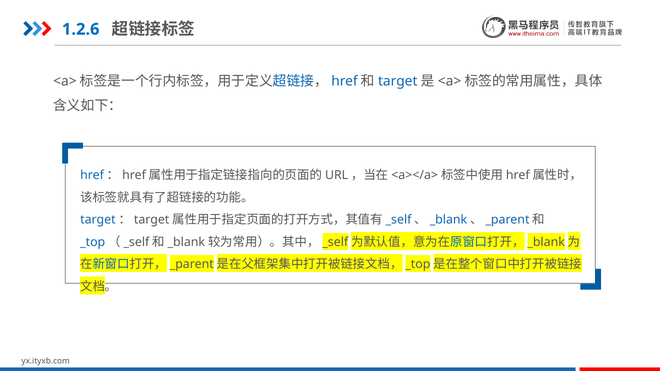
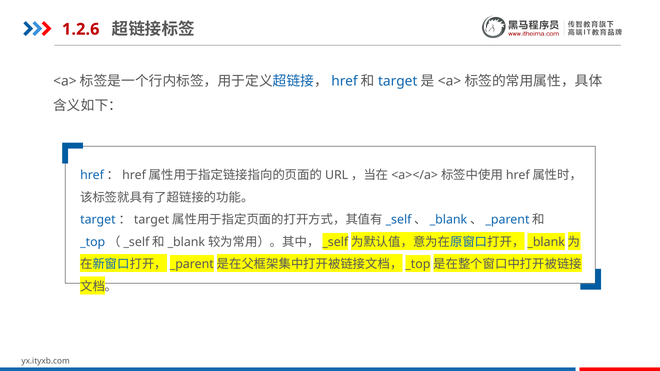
1.2.6 colour: blue -> red (81, 29)
